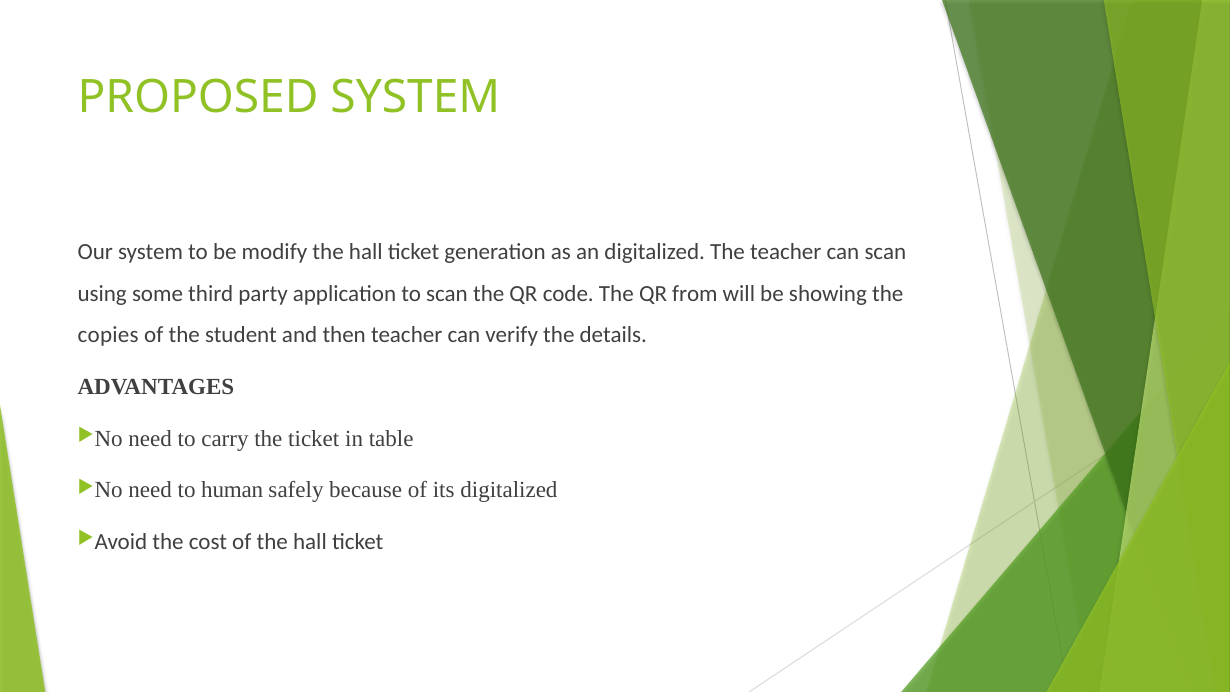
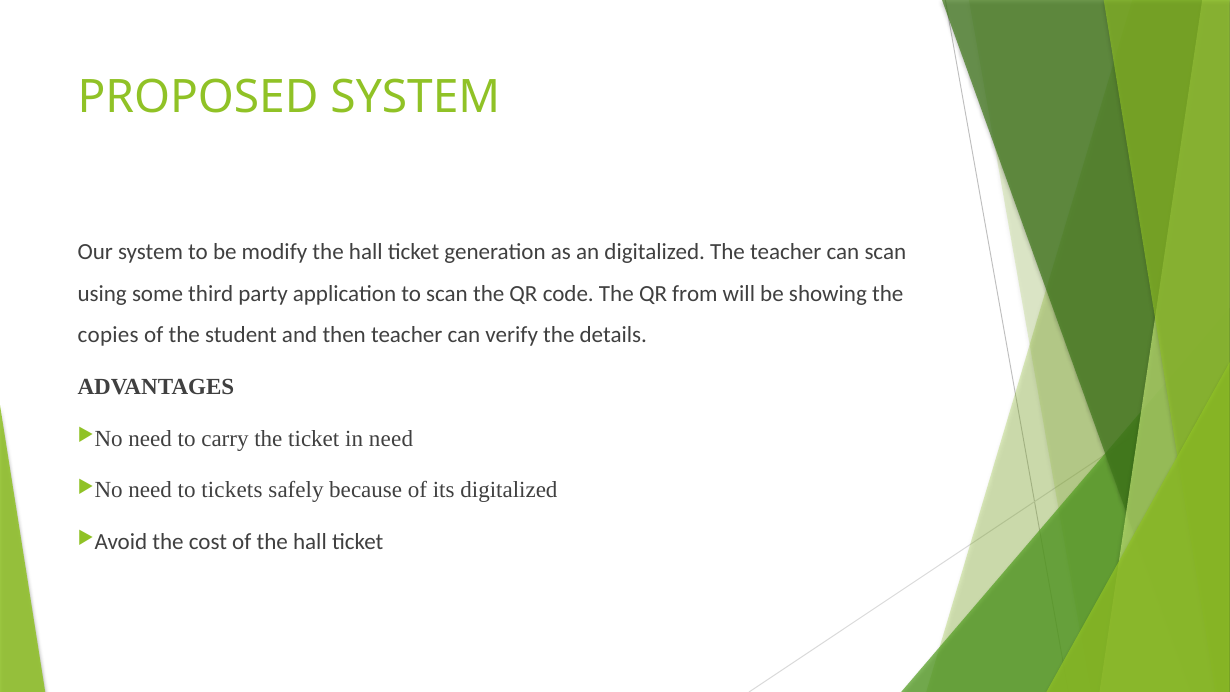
in table: table -> need (391, 438)
human: human -> tickets (232, 490)
